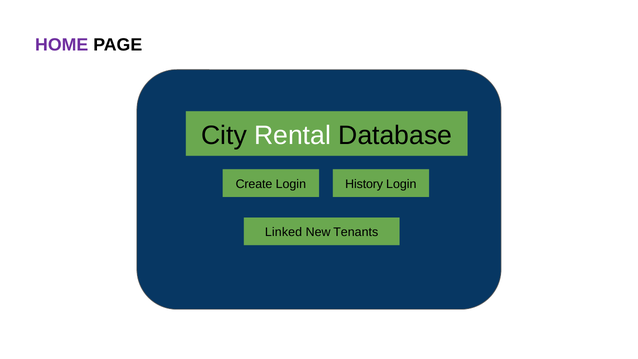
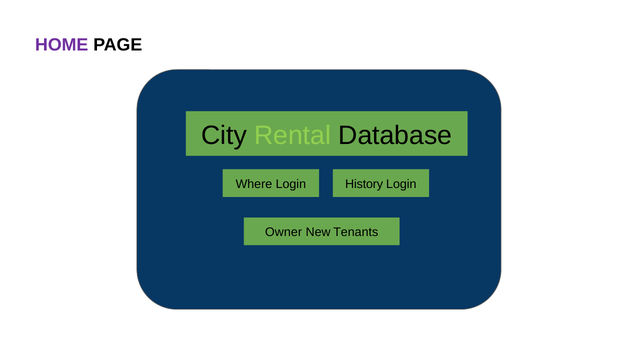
Rental colour: white -> light green (293, 135)
Create: Create -> Where (254, 184)
Linked: Linked -> Owner (284, 232)
